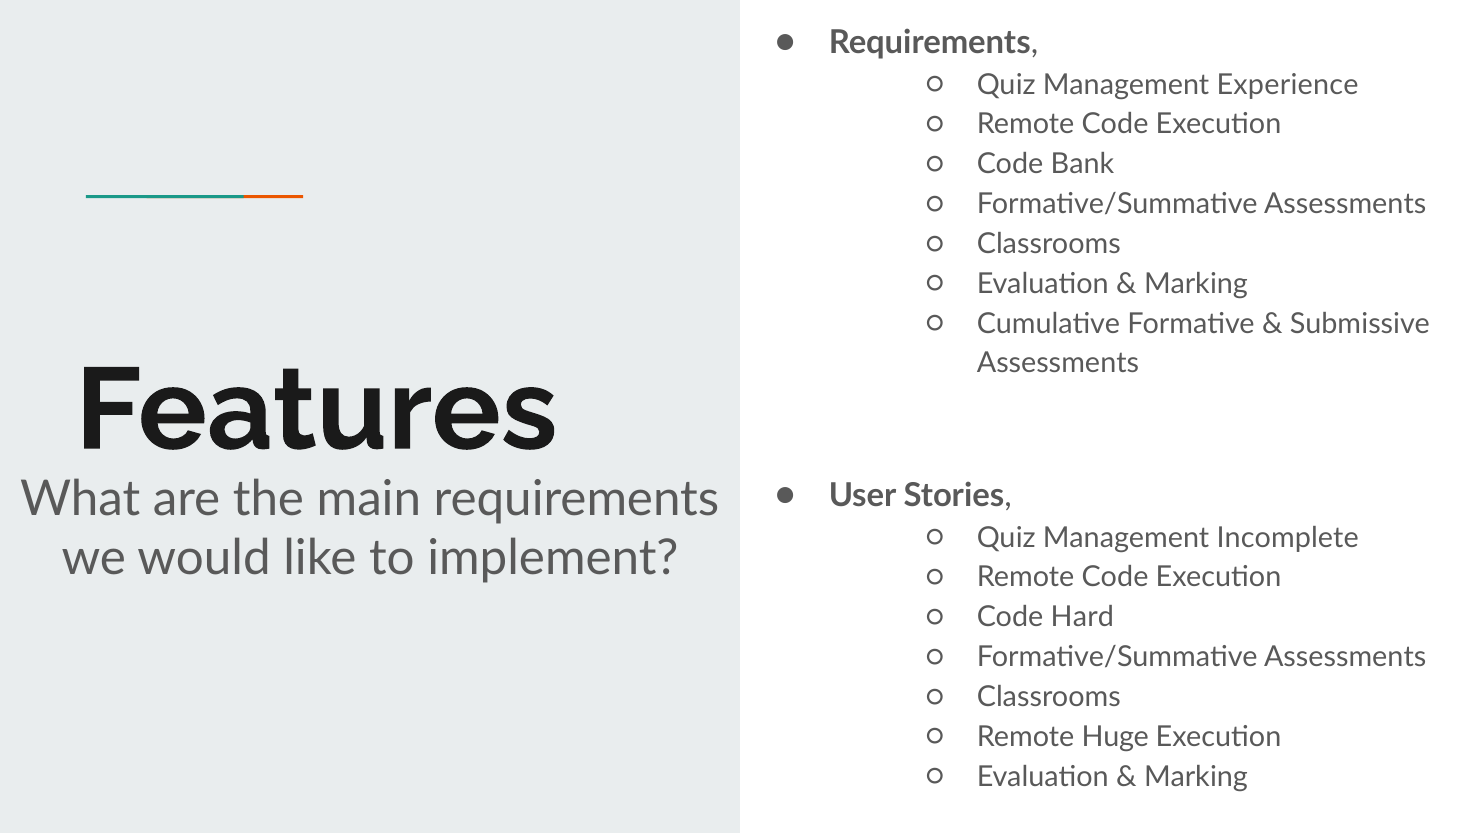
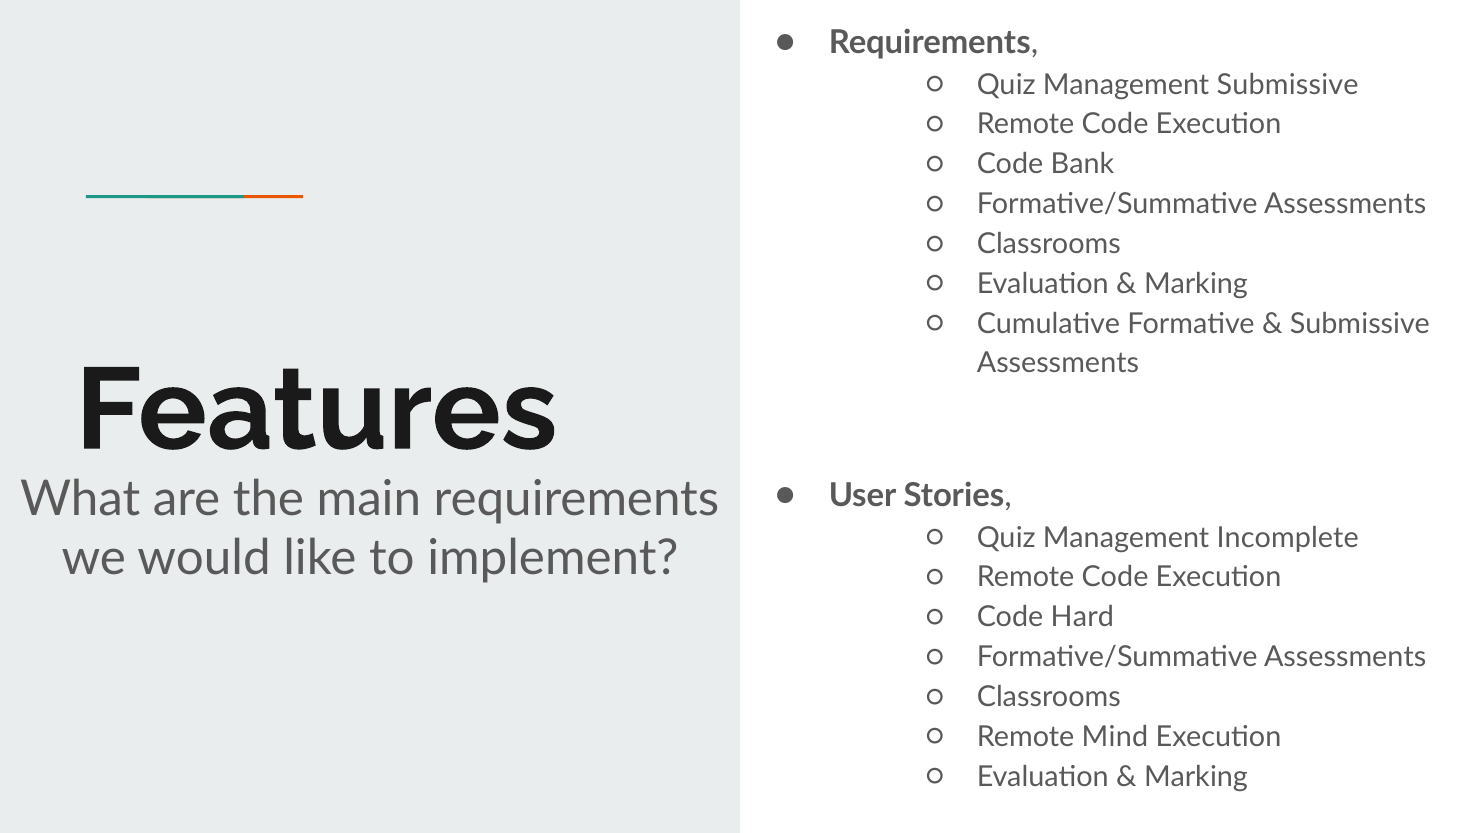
Management Experience: Experience -> Submissive (1288, 85)
Huge: Huge -> Mind (1115, 736)
